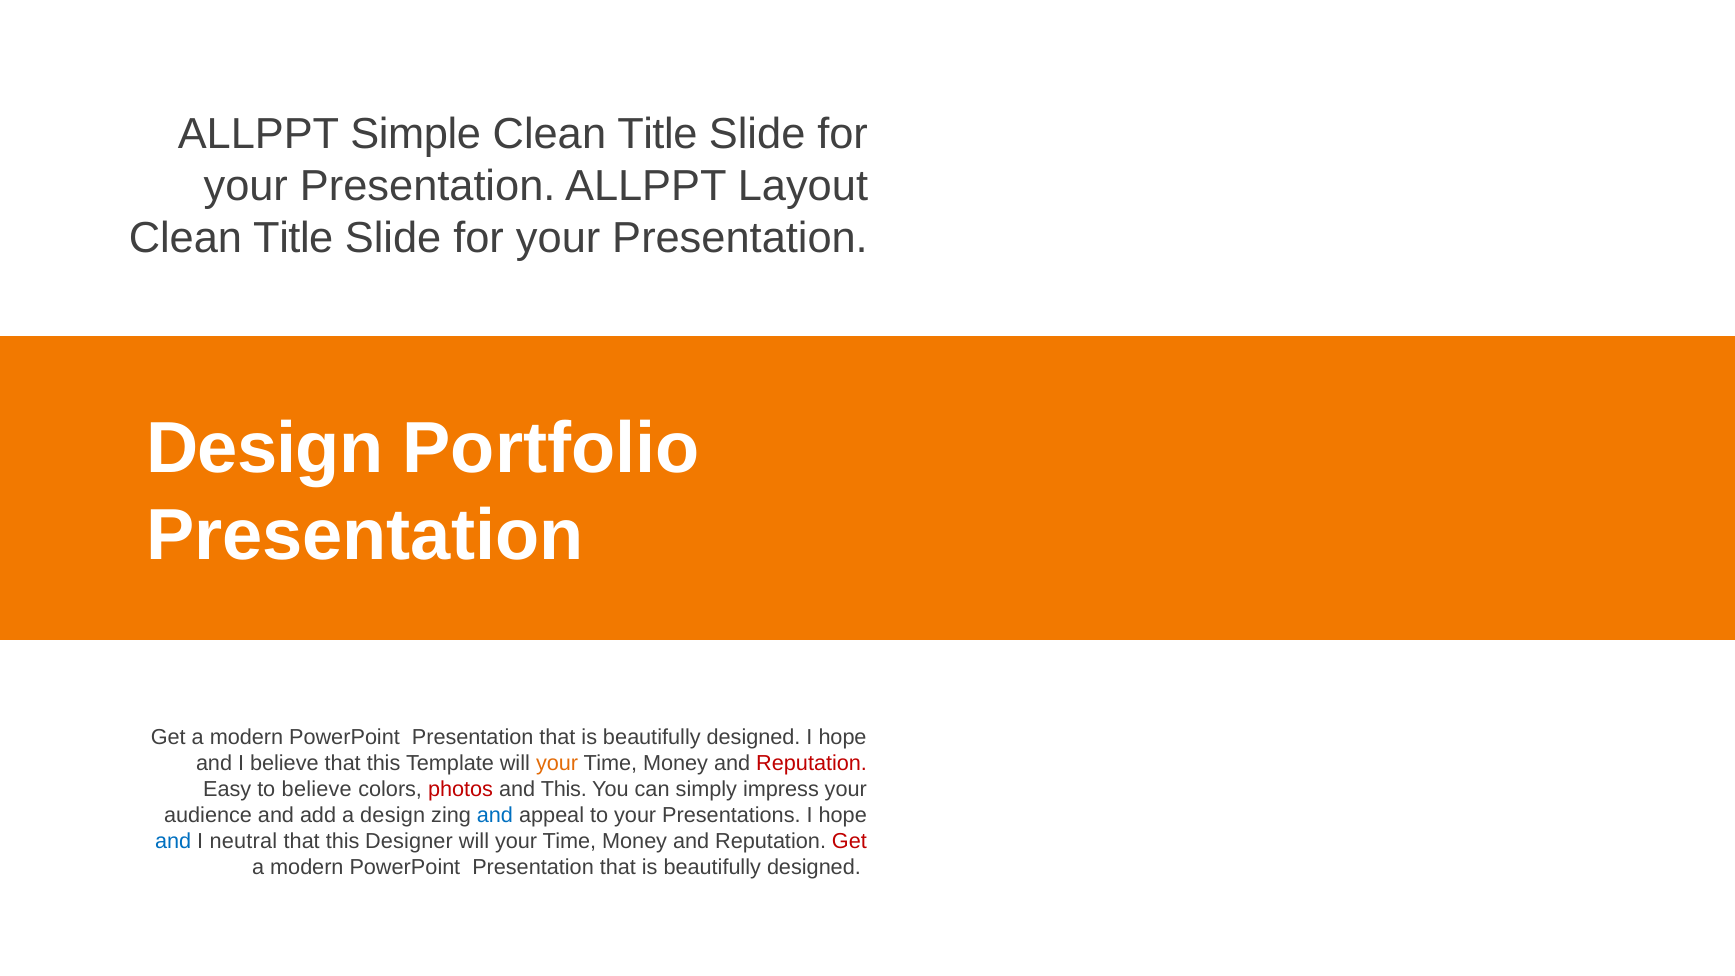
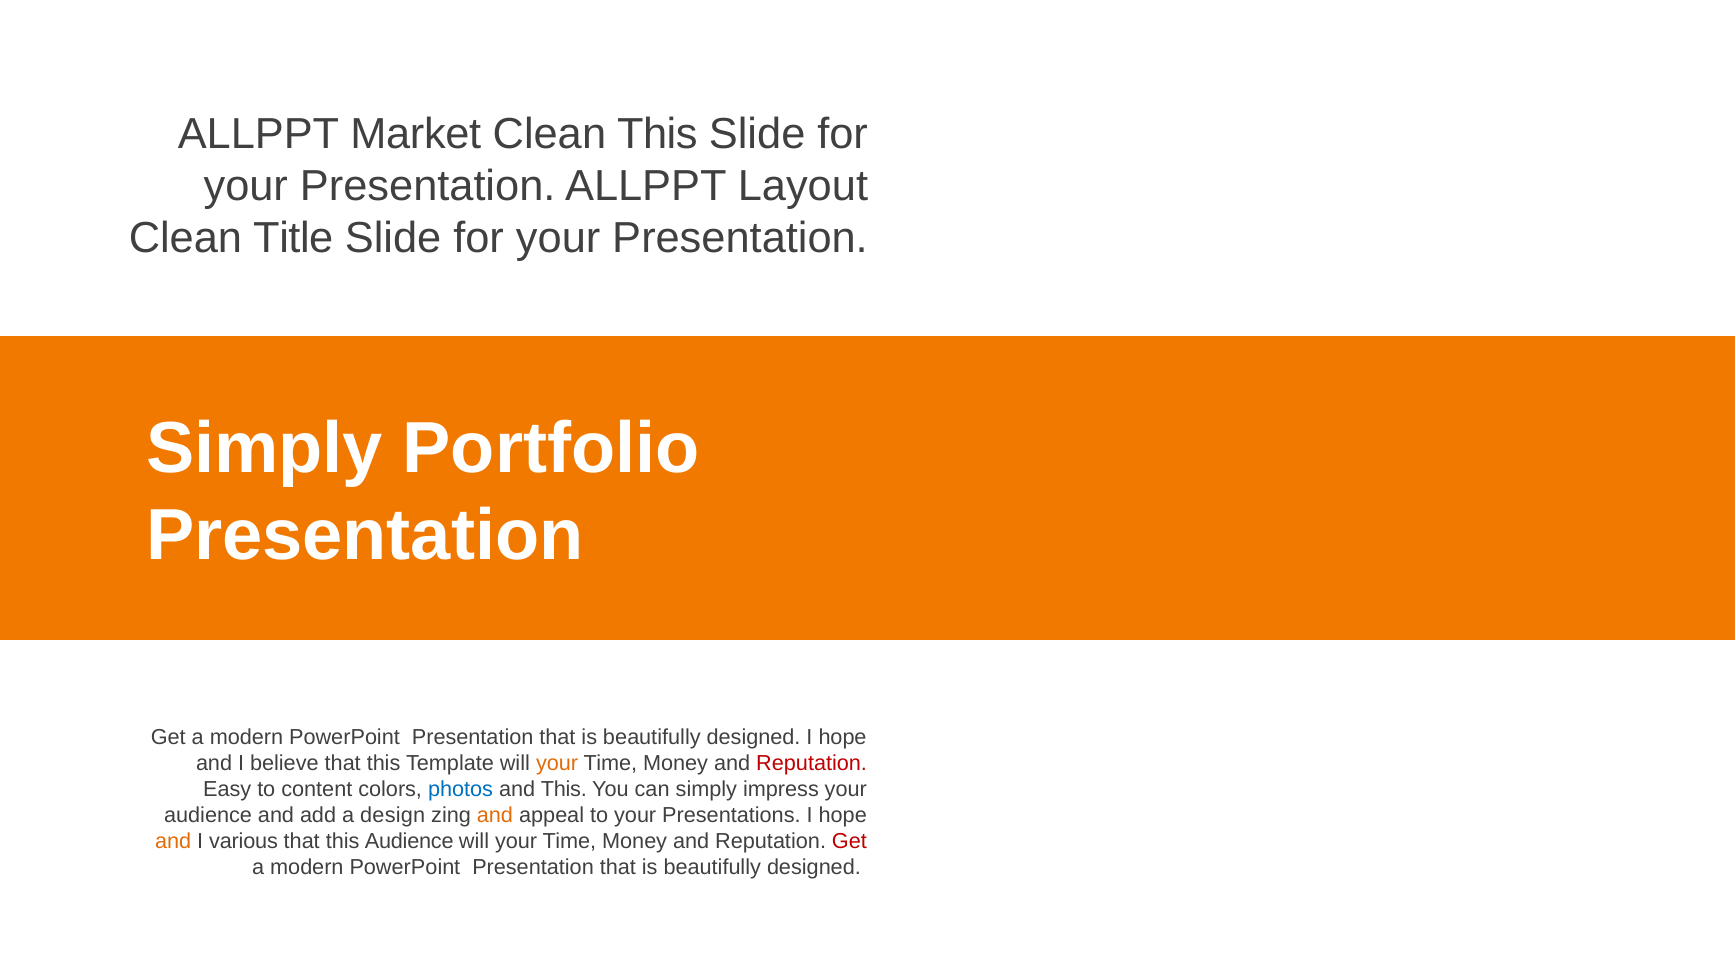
Simple: Simple -> Market (416, 134)
Title: Title -> This (657, 134)
Design: Design -> Simply (264, 449)
to believe: believe -> content (317, 790)
photos colour: red -> blue (461, 790)
and colour: blue -> orange (495, 816)
and colour: blue -> orange (173, 842)
neutral: neutral -> various (244, 842)
this Designer: Designer -> Audience (409, 842)
